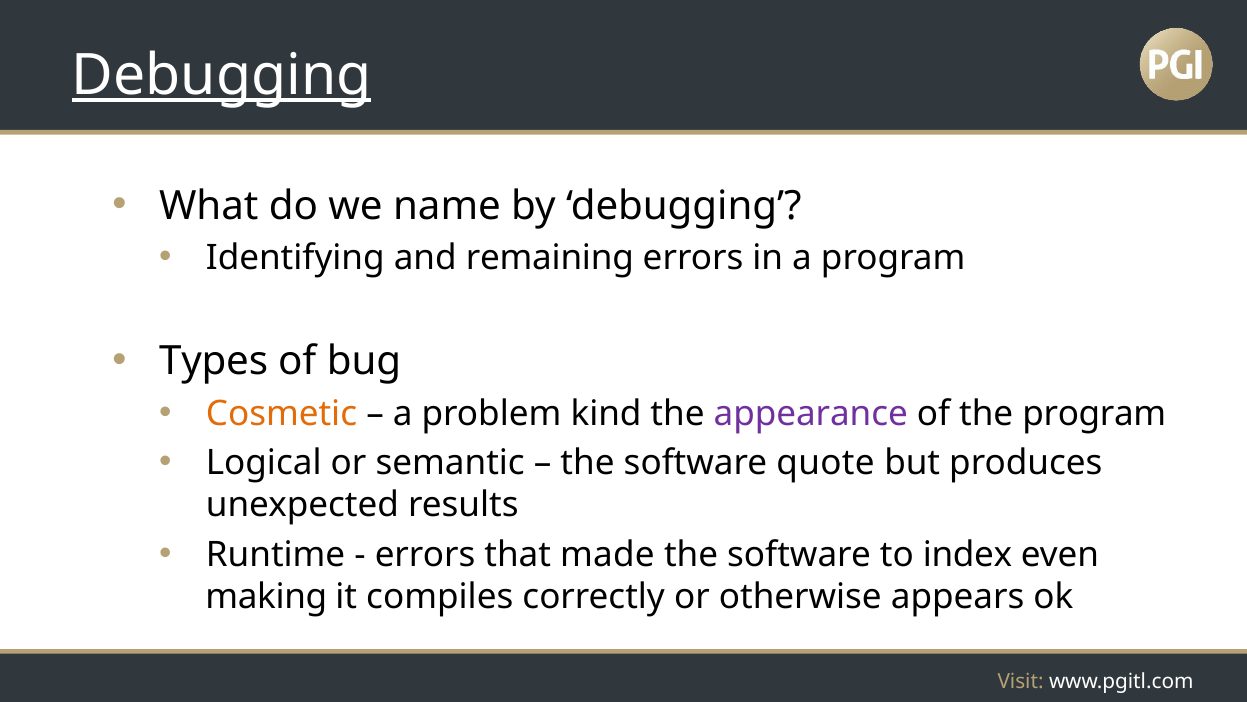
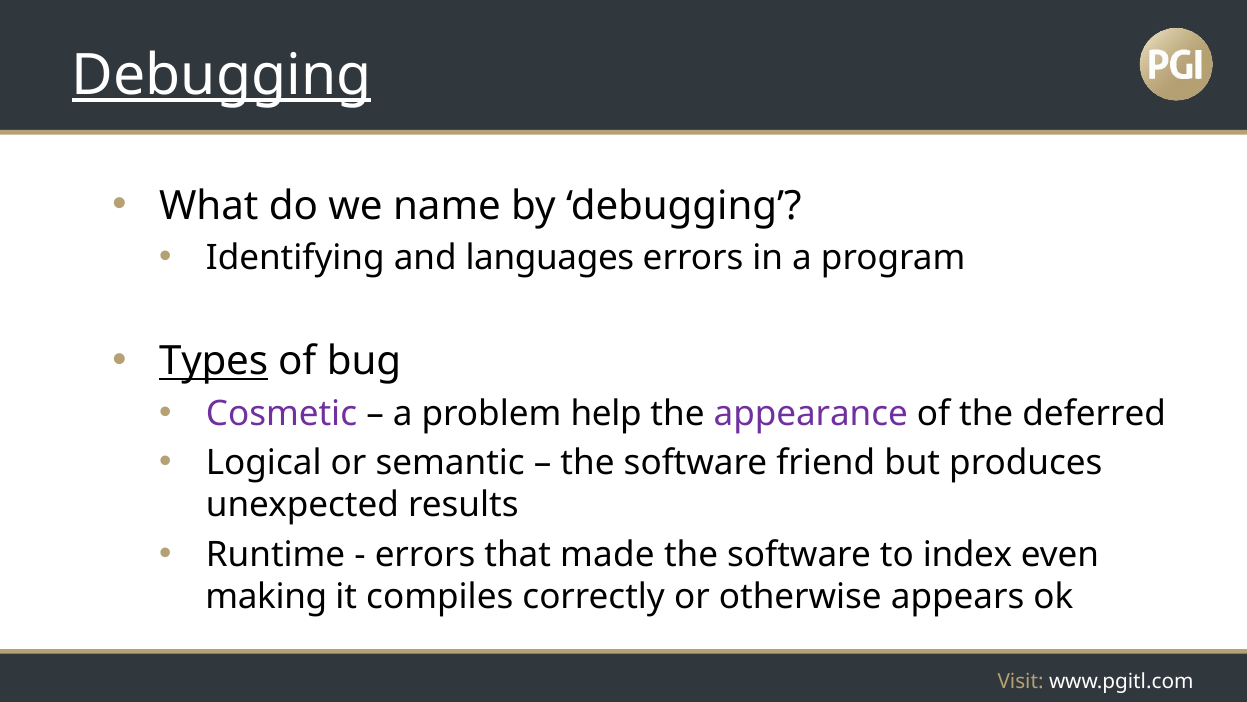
remaining: remaining -> languages (550, 258)
Types underline: none -> present (214, 361)
Cosmetic colour: orange -> purple (282, 413)
kind: kind -> help (606, 413)
the program: program -> deferred (1094, 413)
quote: quote -> friend (826, 463)
